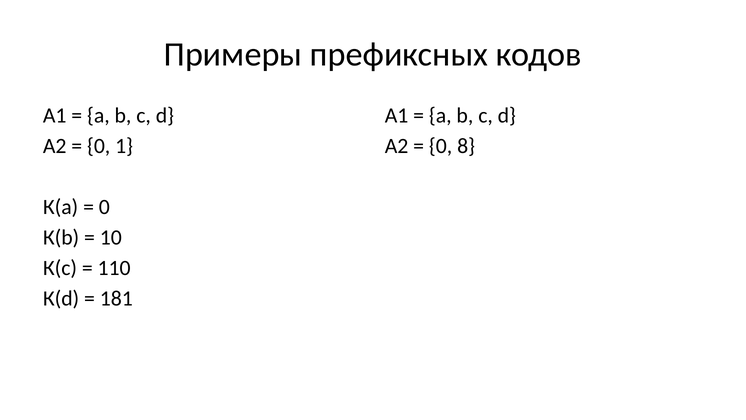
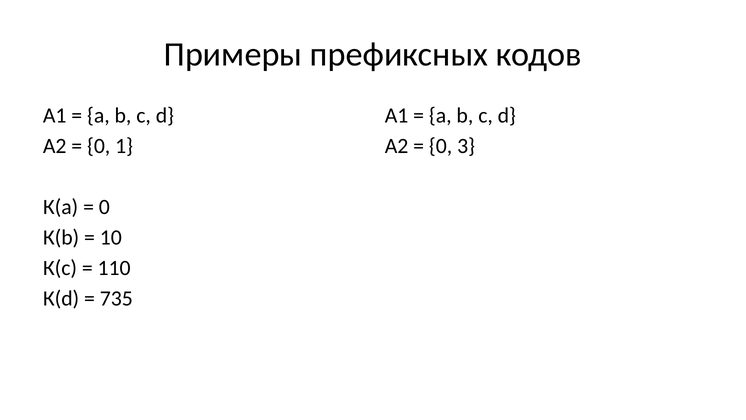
8: 8 -> 3 (466, 146)
181: 181 -> 735 (116, 298)
